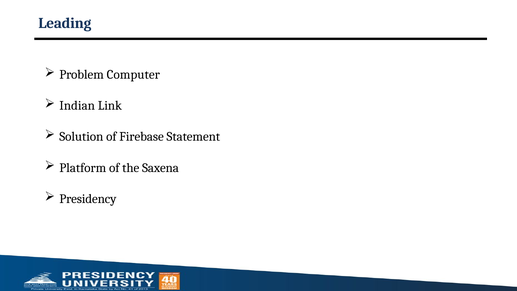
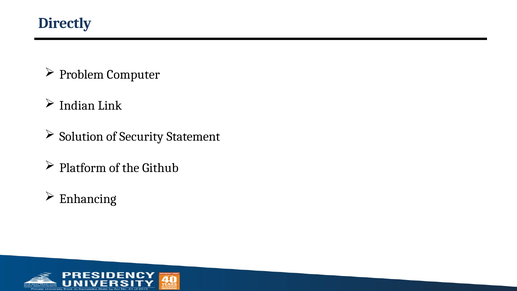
Leading: Leading -> Directly (65, 23)
Firebase: Firebase -> Security (141, 137)
Saxena: Saxena -> Github (160, 168)
Presidency: Presidency -> Enhancing (88, 199)
